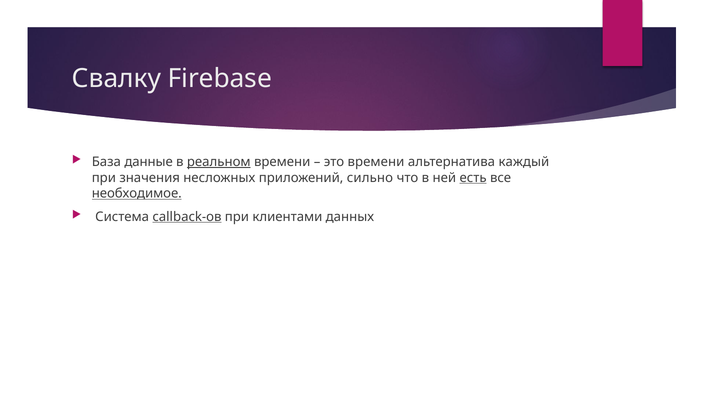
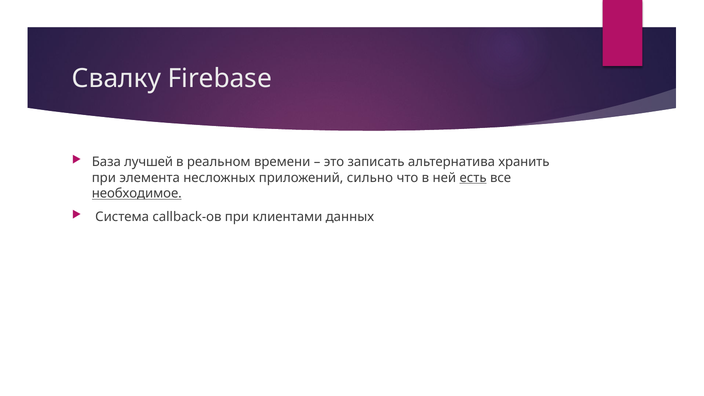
данные: данные -> лучшей (149, 162)
реальном underline: present -> none (219, 162)
это времени: времени -> записать (376, 162)
каждый: каждый -> хранить (524, 162)
значения: значения -> элемента (150, 178)
callback-ов underline: present -> none (187, 217)
